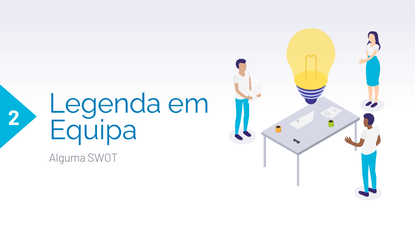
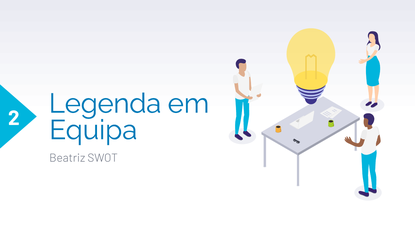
Alguma: Alguma -> Beatriz (67, 158)
